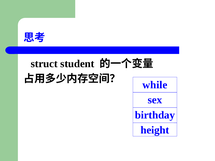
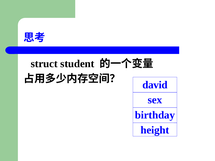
while: while -> david (155, 85)
